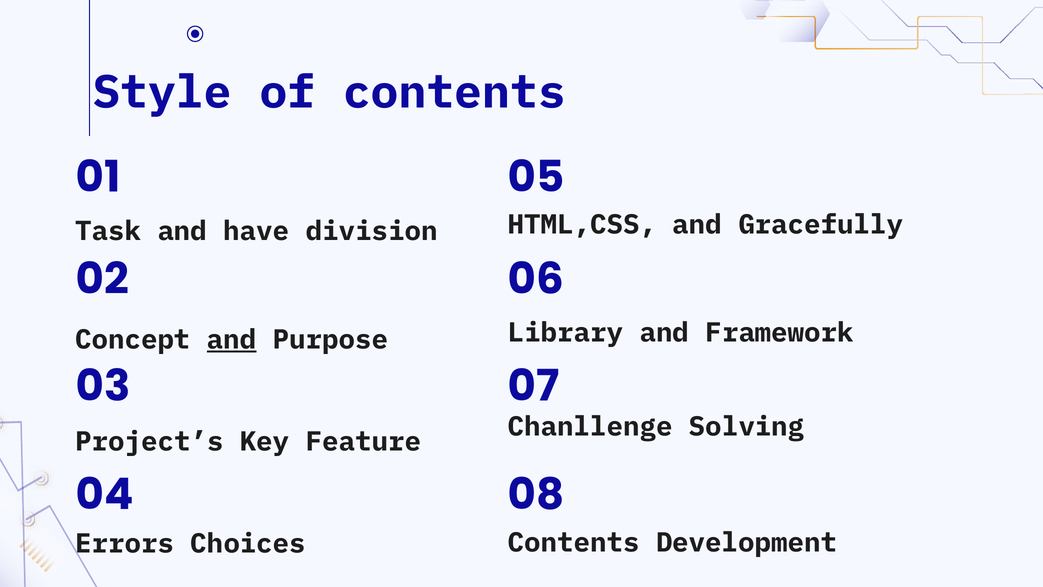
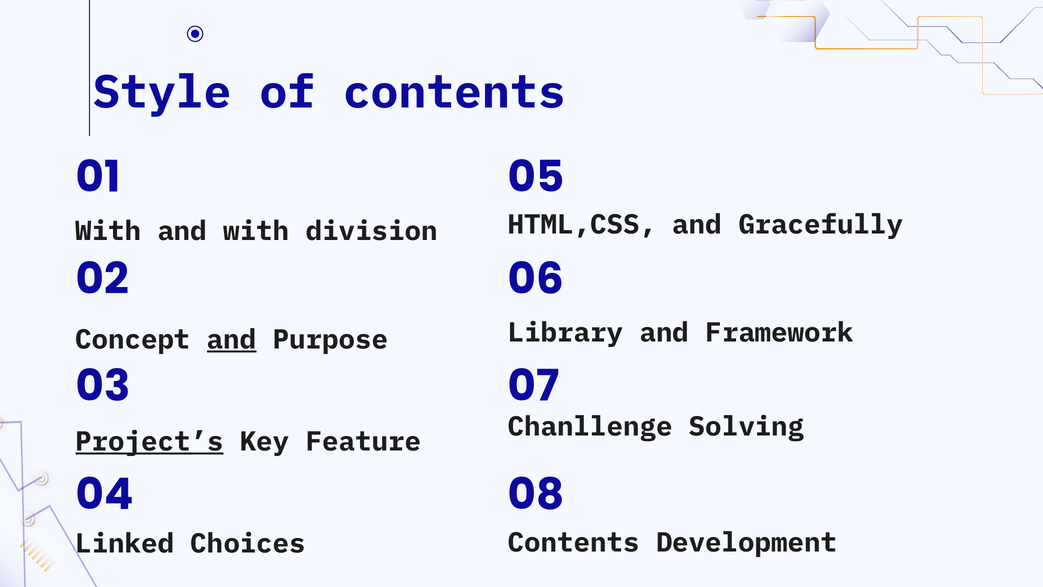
Task: Task -> With (108, 231)
and have: have -> with (256, 231)
Project’s underline: none -> present (149, 441)
Errors: Errors -> Linked (125, 543)
